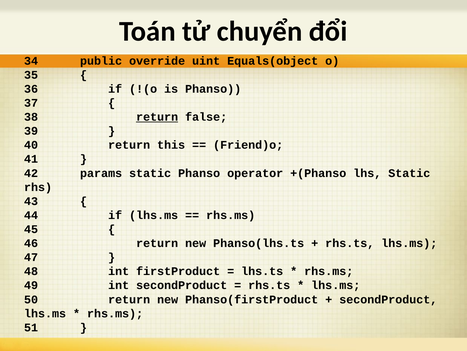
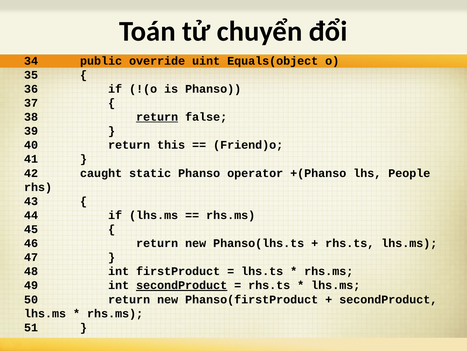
params: params -> caught (101, 173)
lhs Static: Static -> People (409, 173)
secondProduct underline: none -> present (182, 285)
